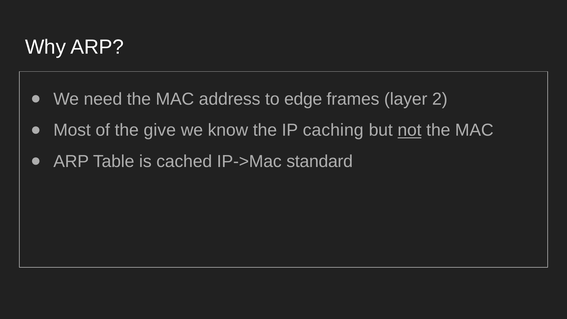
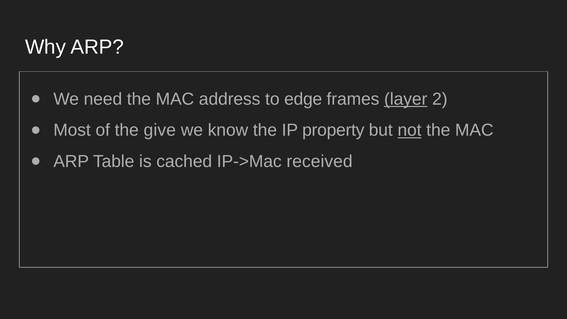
layer underline: none -> present (406, 99)
caching: caching -> property (333, 130)
standard: standard -> received (320, 161)
